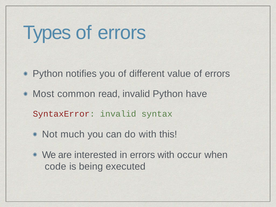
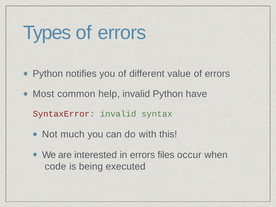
read: read -> help (109, 94)
errors with: with -> files (166, 155)
